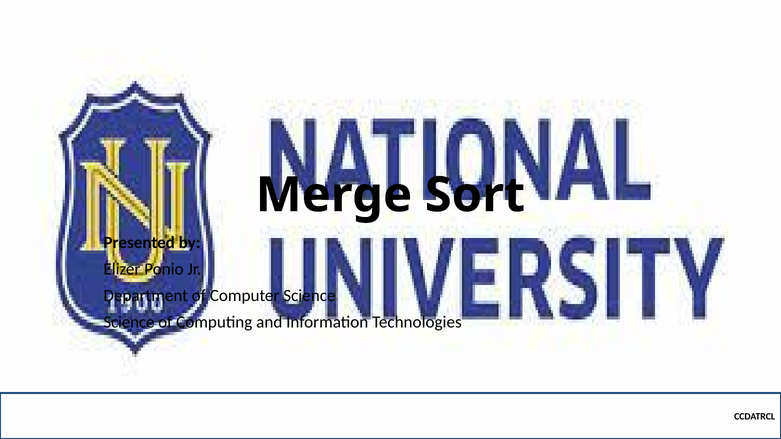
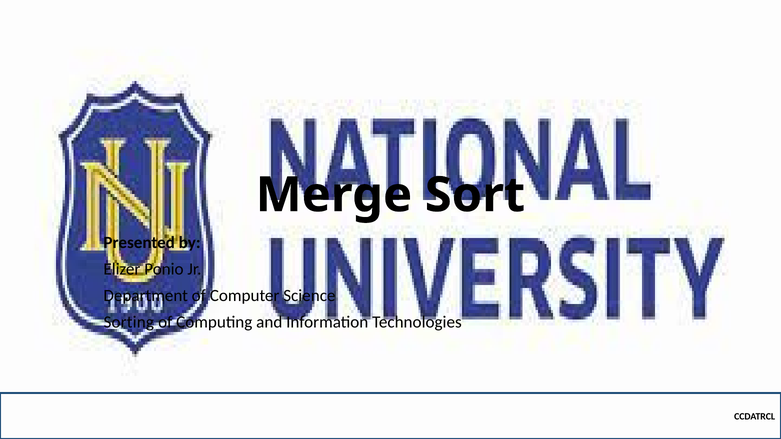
Science: Science -> Sorting (129, 323)
